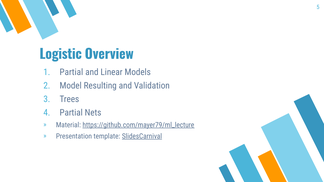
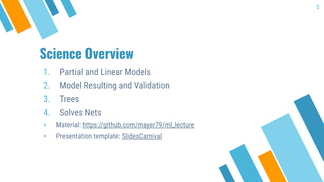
Logistic: Logistic -> Science (61, 54)
Partial: Partial -> Solves (71, 113)
